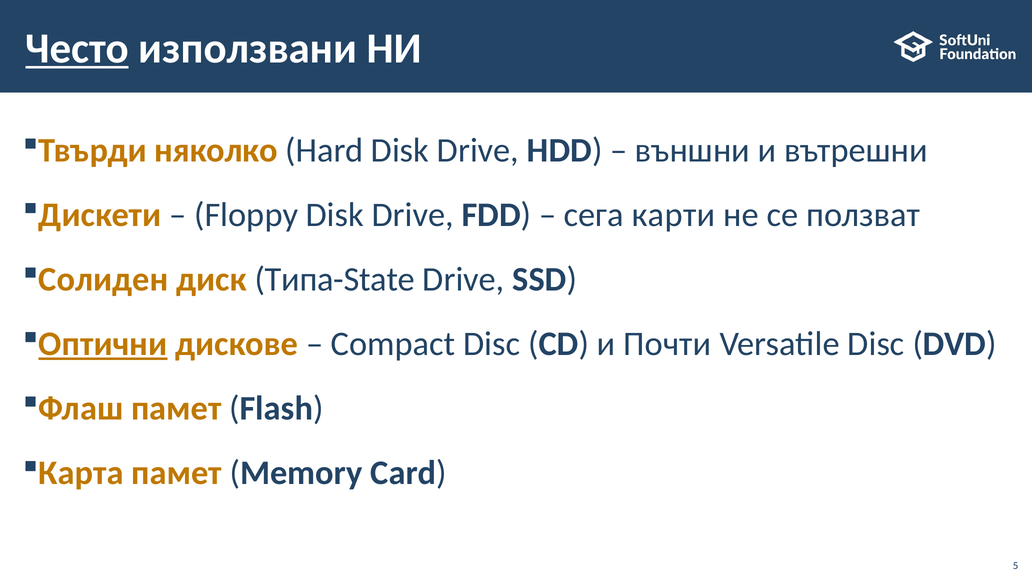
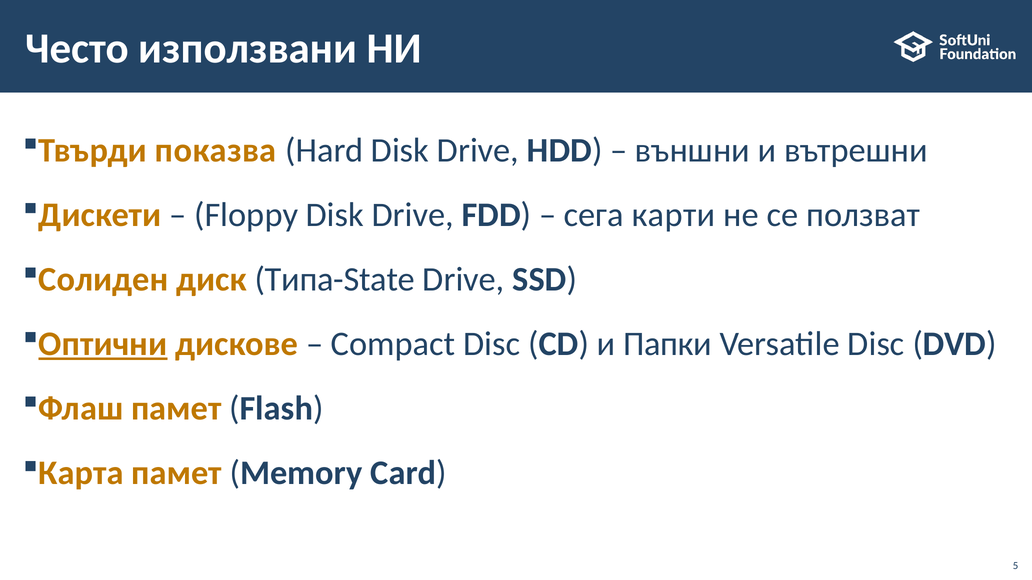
Често underline: present -> none (77, 49)
няколко: няколко -> показва (216, 151)
Почти: Почти -> Папки (668, 344)
